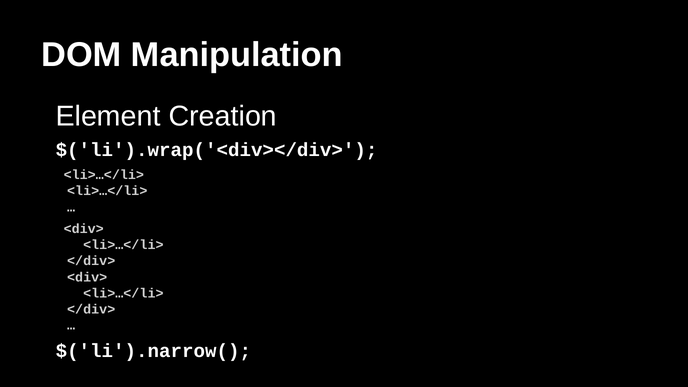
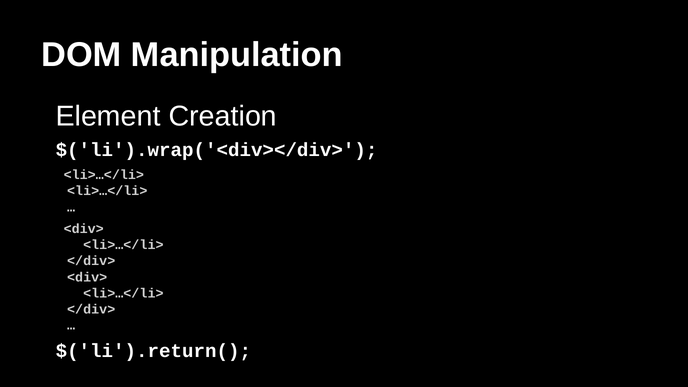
$('li').narrow(: $('li').narrow( -> $('li').return( (153, 351)
